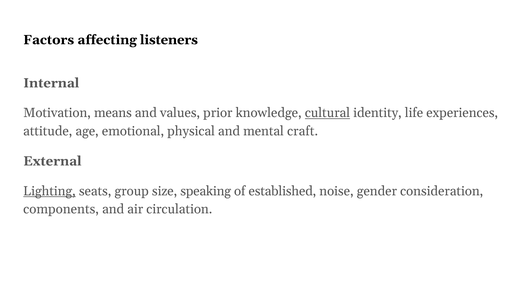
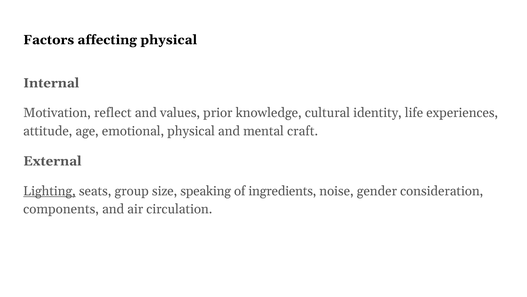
affecting listeners: listeners -> physical (169, 40)
means: means -> reflect (113, 113)
cultural underline: present -> none (327, 113)
established: established -> ingredients (282, 191)
